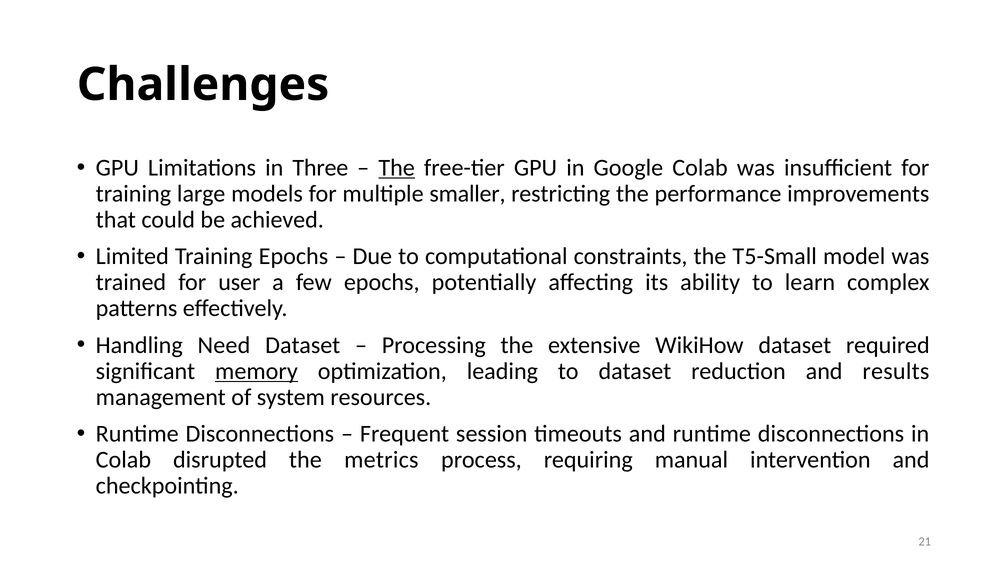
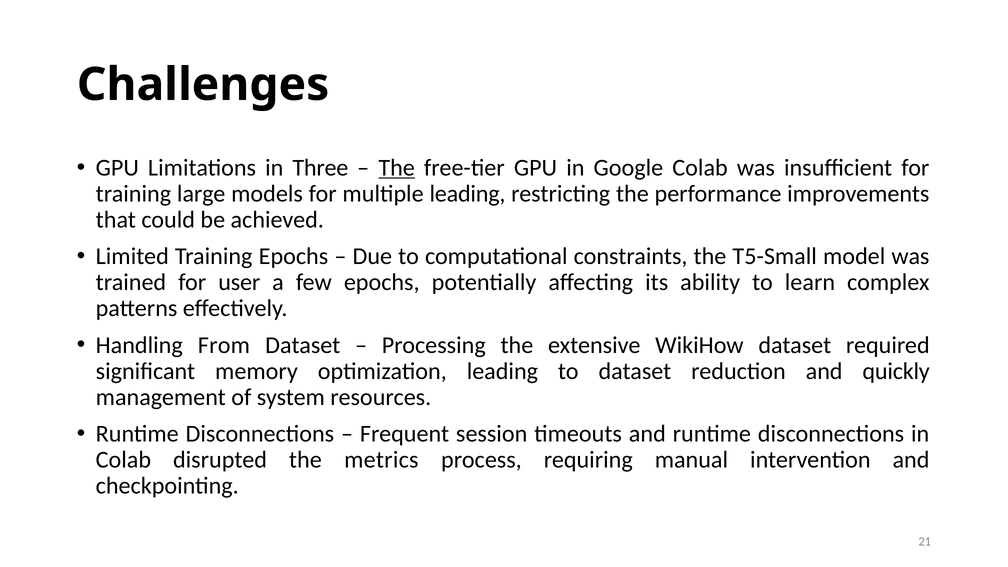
multiple smaller: smaller -> leading (467, 194)
Need: Need -> From (224, 345)
memory underline: present -> none (256, 371)
results: results -> quickly (896, 371)
